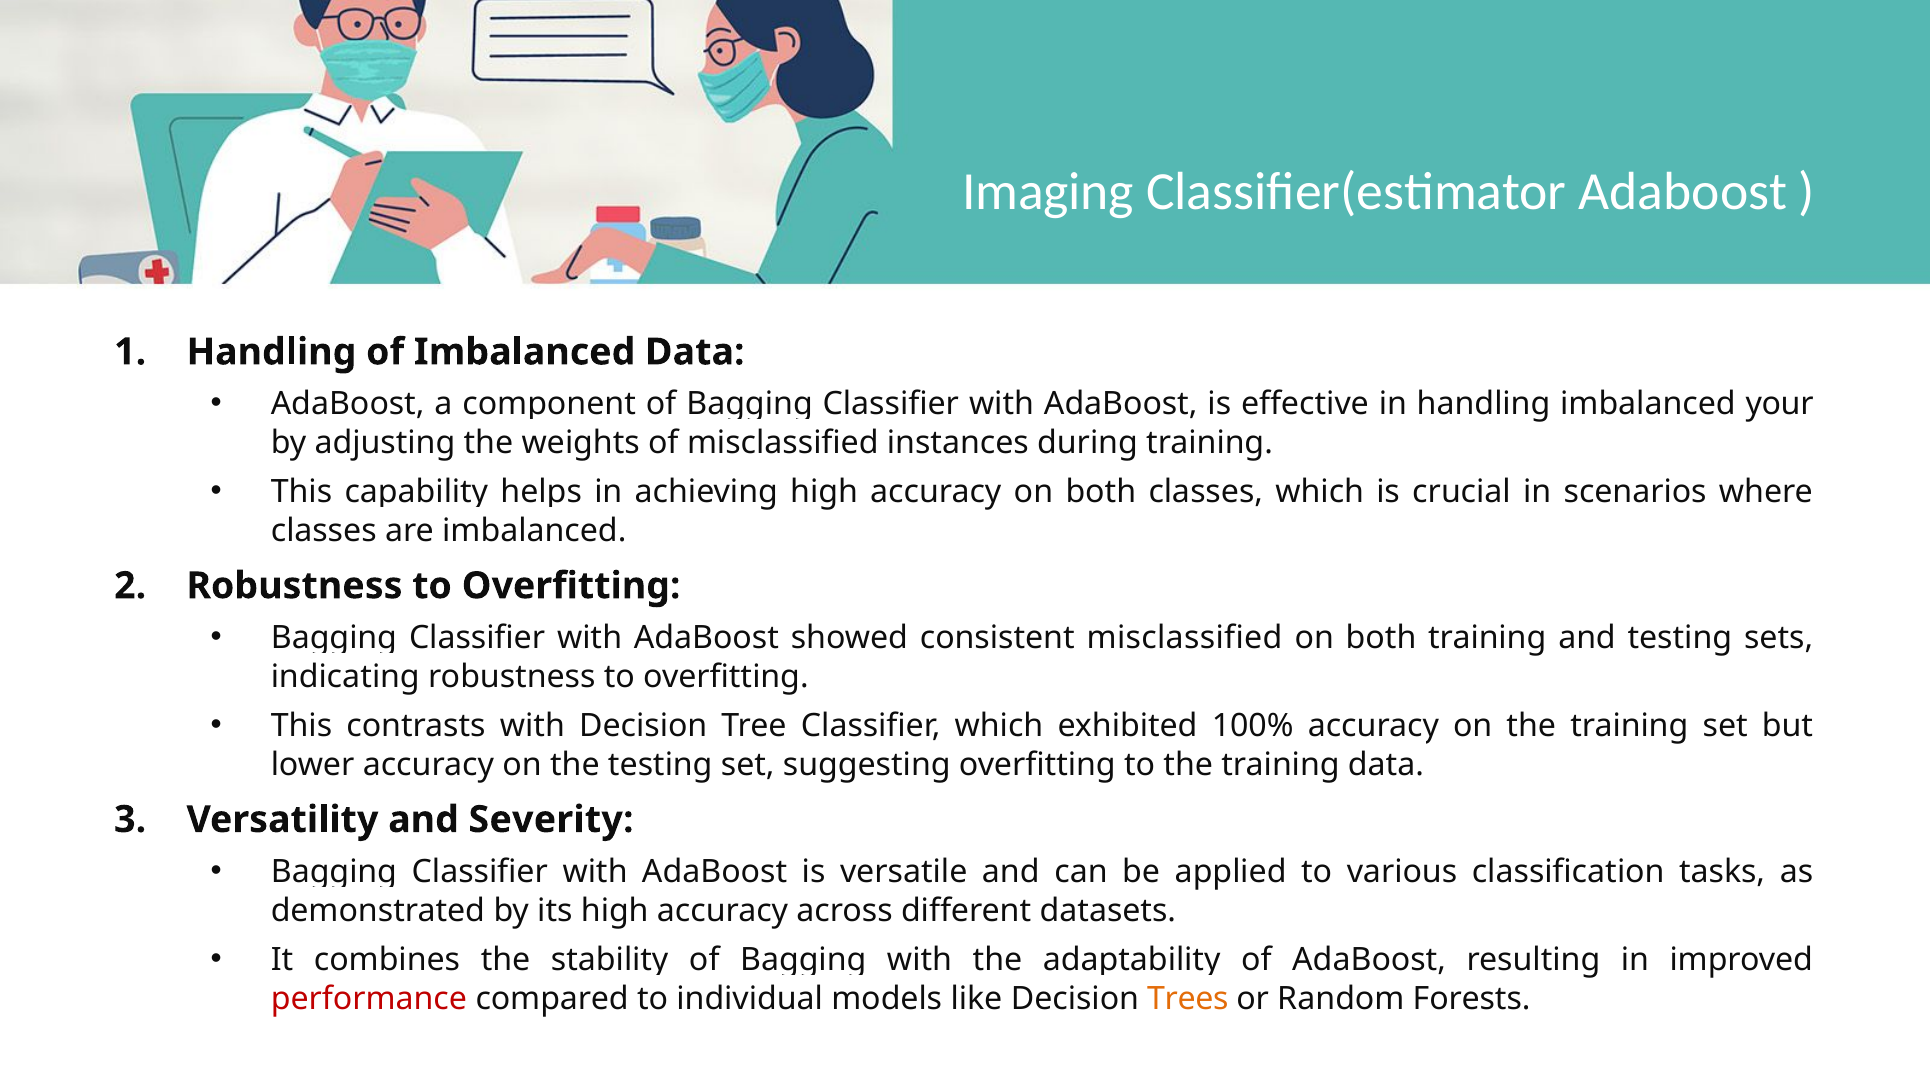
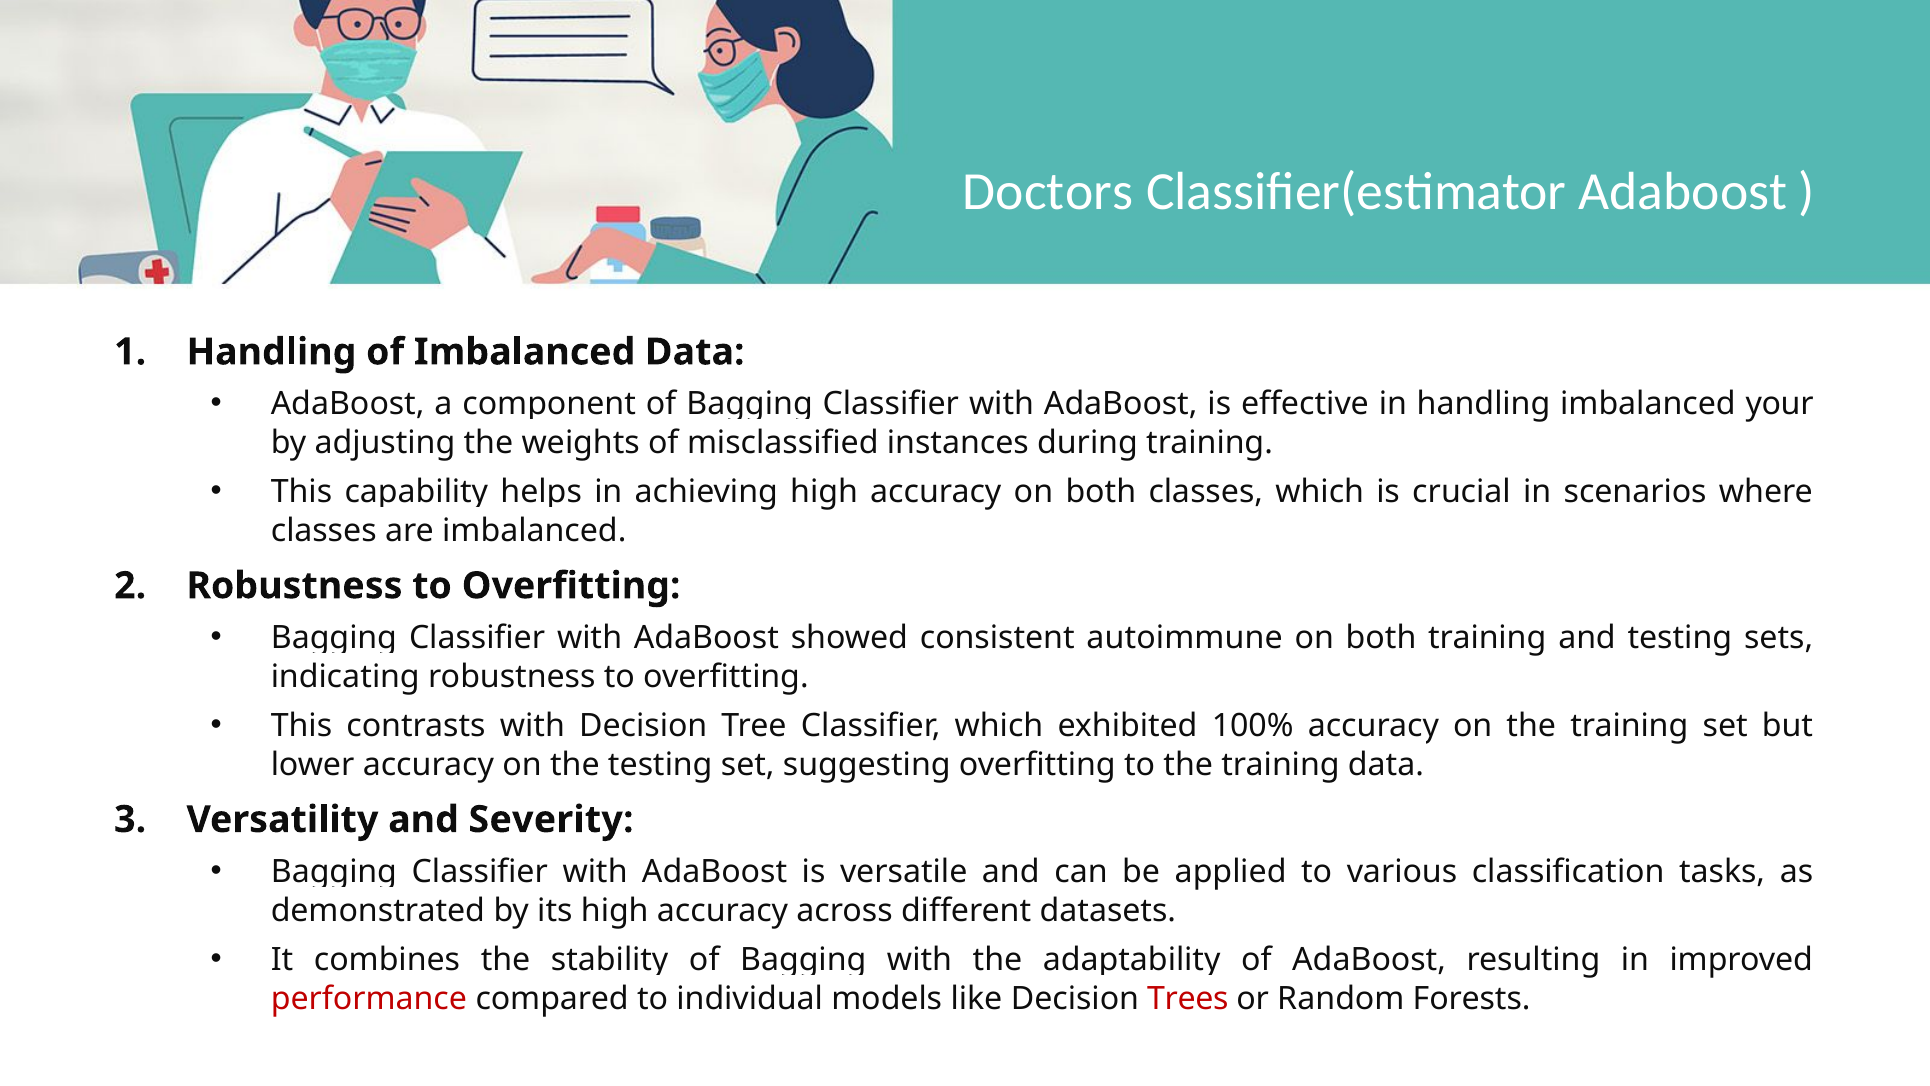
Imaging: Imaging -> Doctors (1048, 192)
consistent misclassified: misclassified -> autoimmune (1185, 638)
Trees colour: orange -> red (1188, 998)
